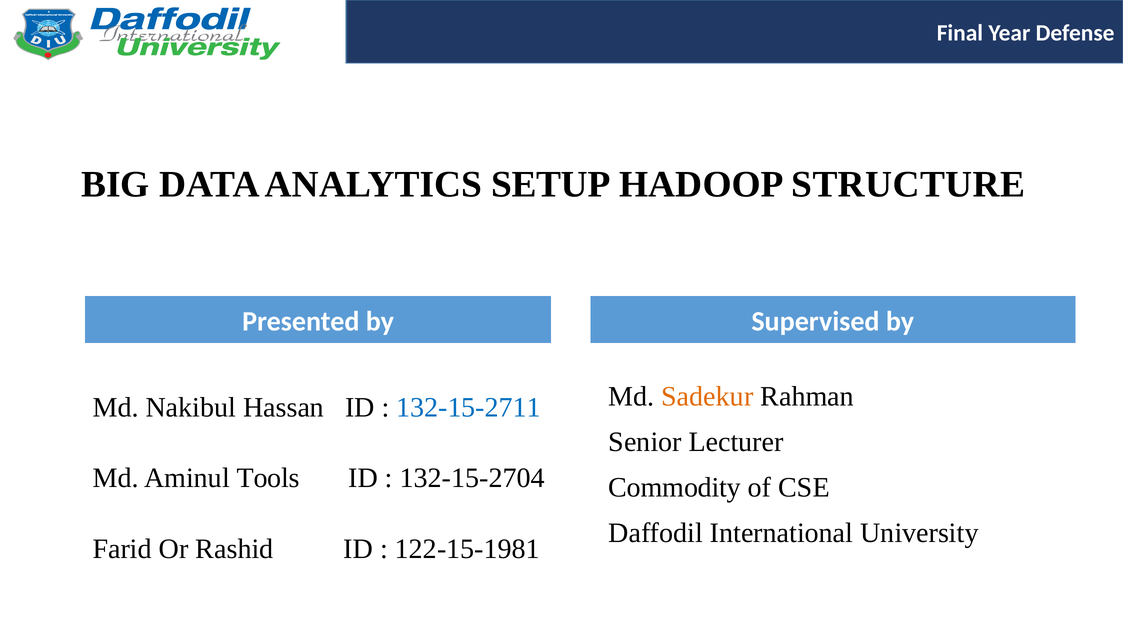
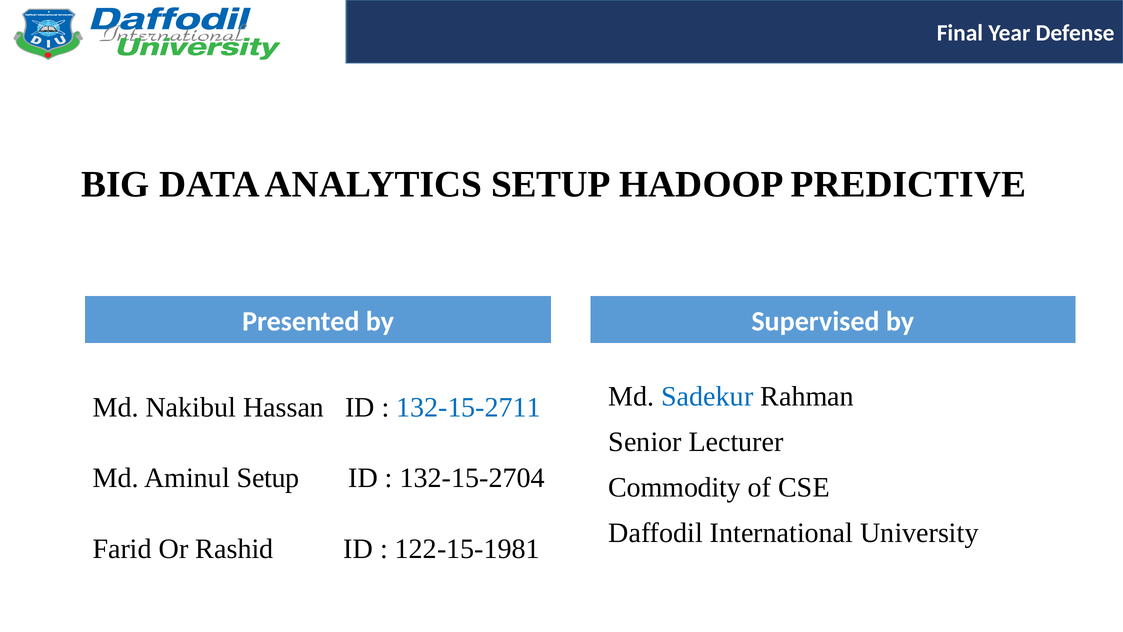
STRUCTURE: STRUCTURE -> PREDICTIVE (908, 184)
Sadekur colour: orange -> blue (707, 396)
Aminul Tools: Tools -> Setup (268, 478)
